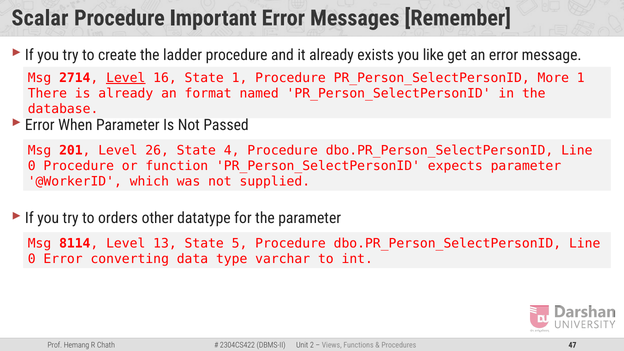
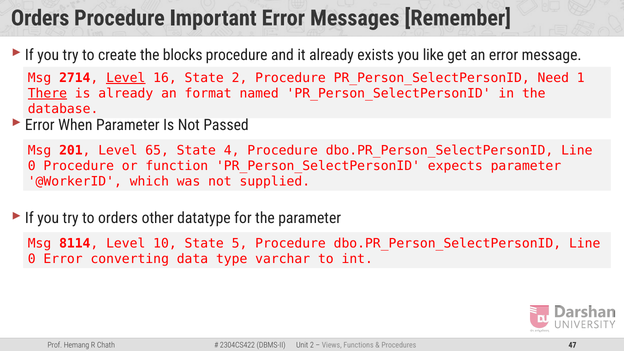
Scalar: Scalar -> Orders (40, 18)
ladder: ladder -> blocks (183, 55)
State 1: 1 -> 2 (239, 78)
More: More -> Need (553, 78)
There underline: none -> present (47, 93)
26: 26 -> 65 (157, 150)
13: 13 -> 10 (165, 243)
